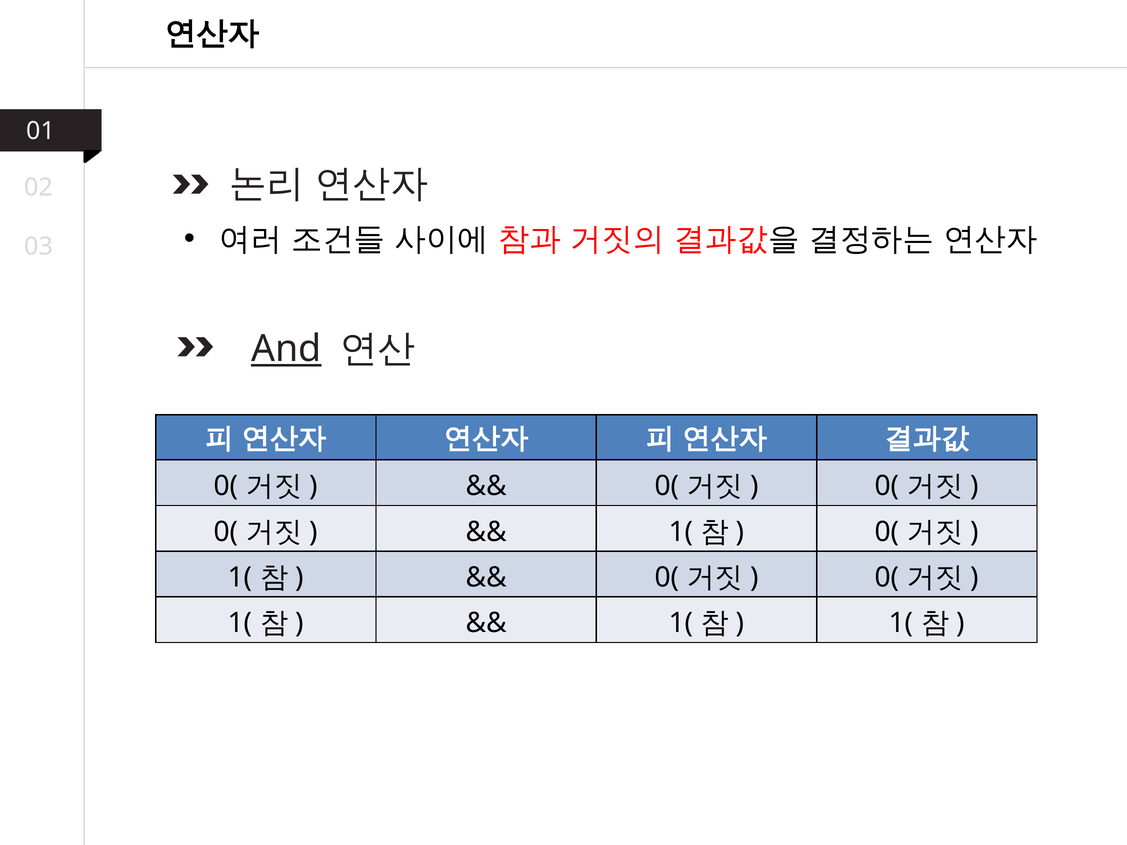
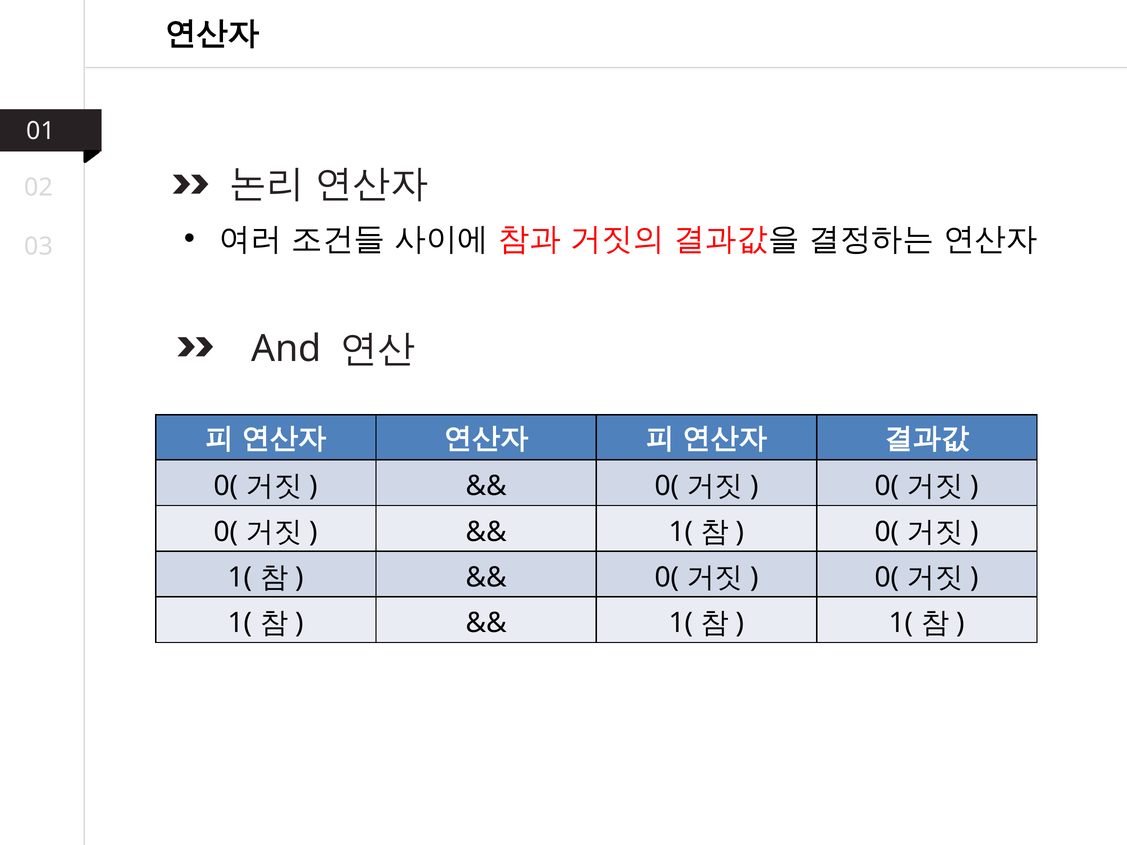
And underline: present -> none (286, 349)
